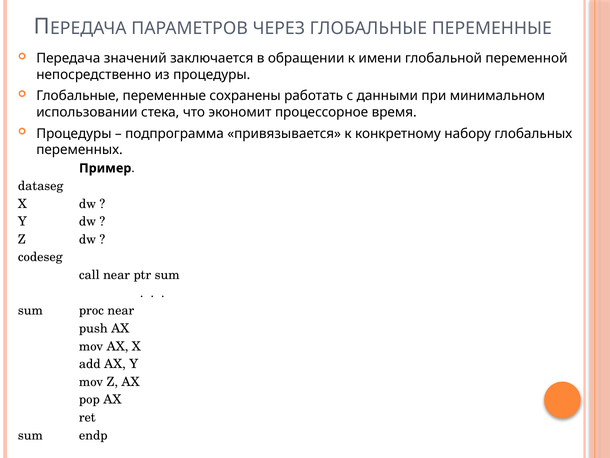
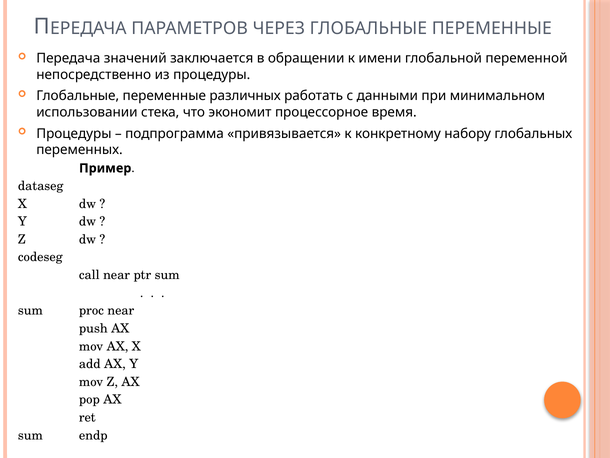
сохранены: сохранены -> различных (245, 96)
